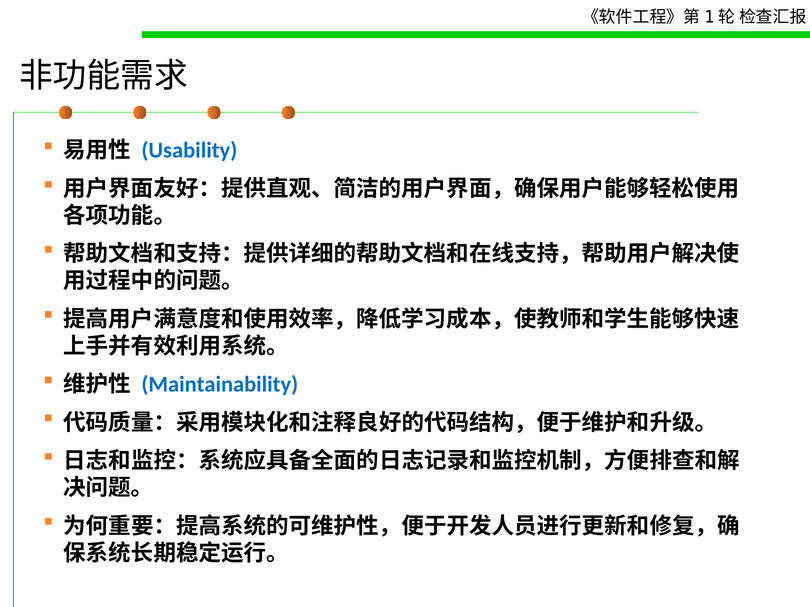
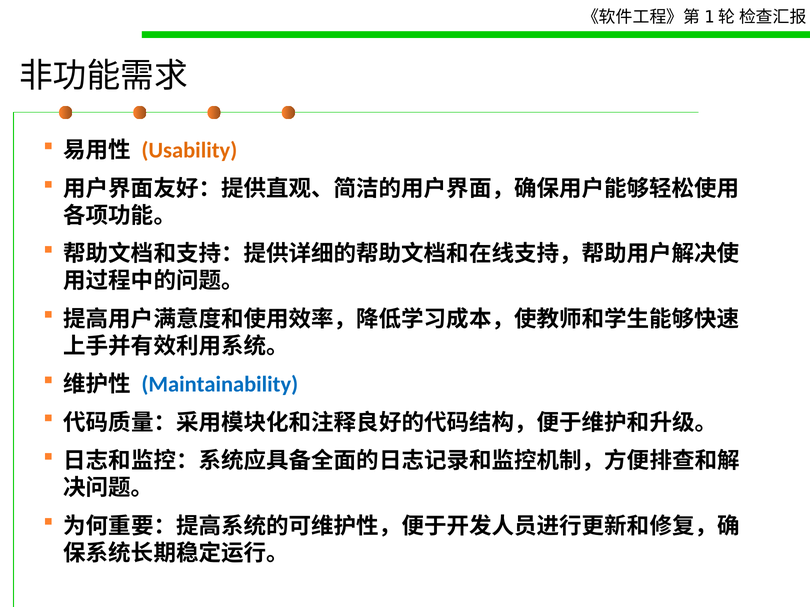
Usability colour: blue -> orange (189, 151)
